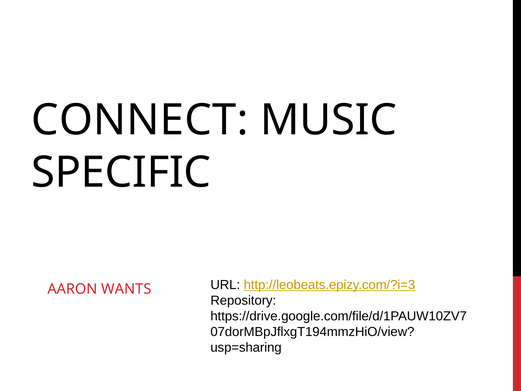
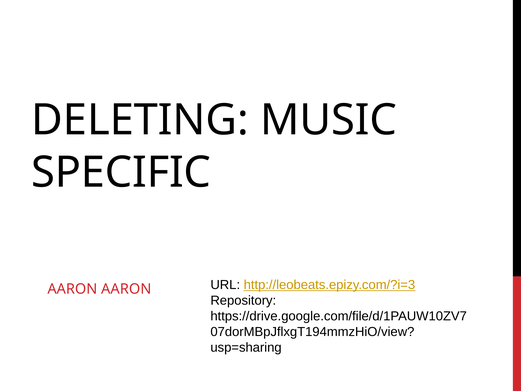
CONNECT: CONNECT -> DELETING (140, 120)
AARON WANTS: WANTS -> AARON (126, 289)
